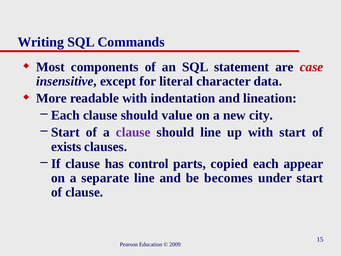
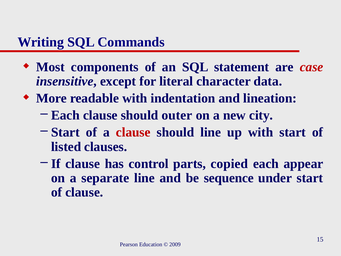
value: value -> outer (177, 115)
clause colour: purple -> red (133, 132)
exists: exists -> listed (66, 146)
becomes: becomes -> sequence (229, 178)
